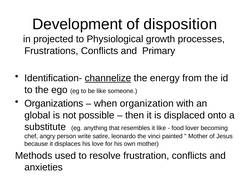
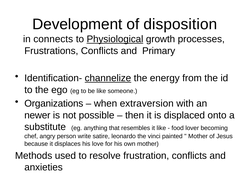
projected: projected -> connects (53, 39)
Physiological underline: none -> present (115, 39)
organization: organization -> extraversion (147, 103)
global: global -> newer (37, 115)
